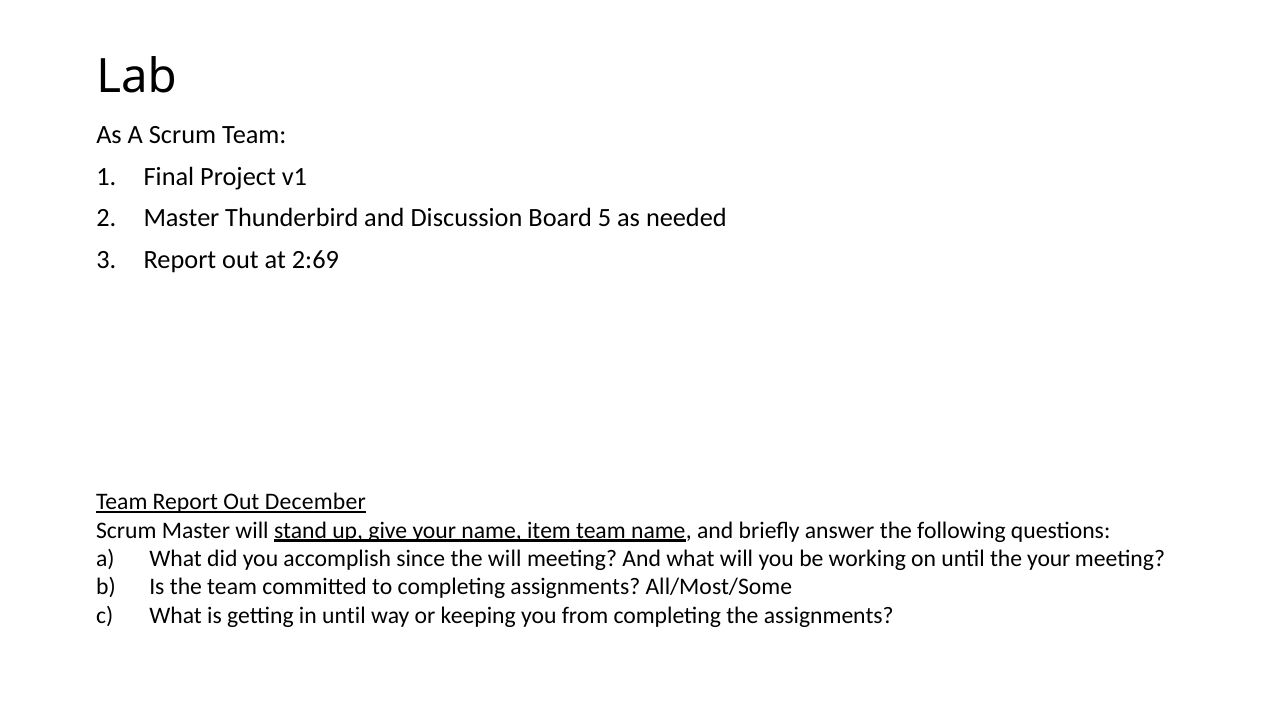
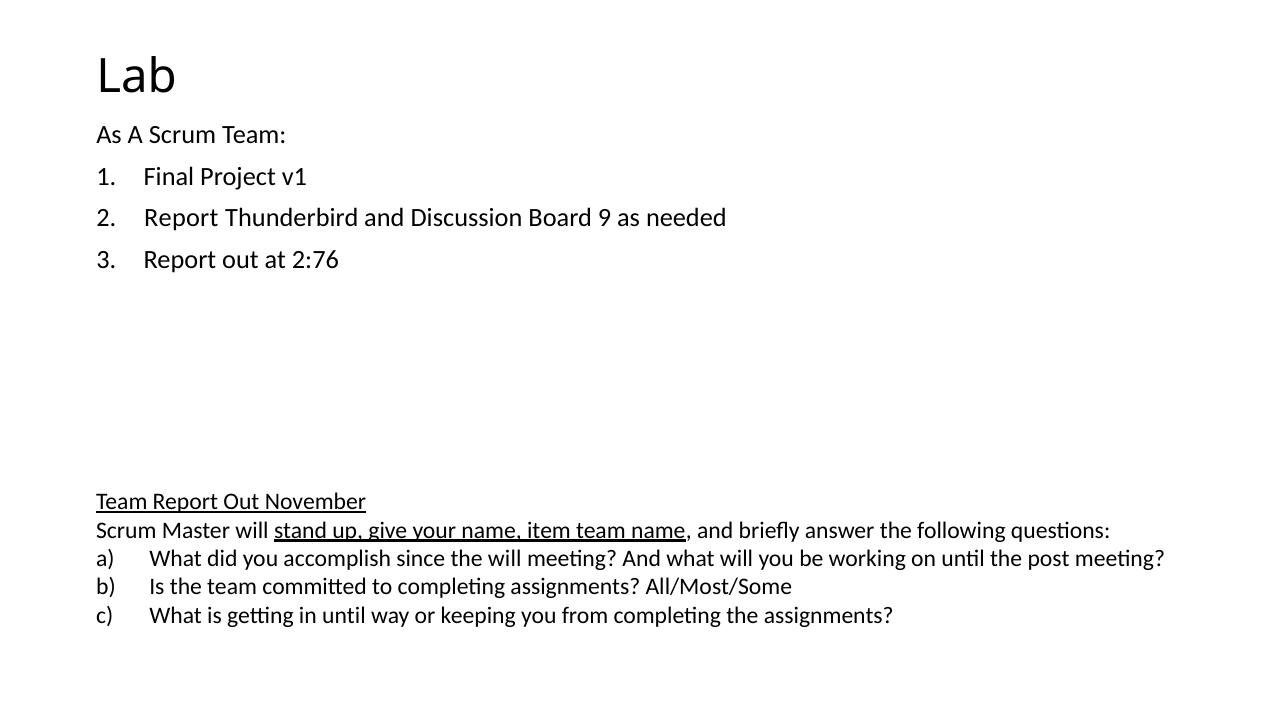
Master: Master -> Report (181, 218)
5: 5 -> 9 (604, 218)
2:69: 2:69 -> 2:76 (315, 260)
December: December -> November (315, 502)
the your: your -> post (1049, 559)
